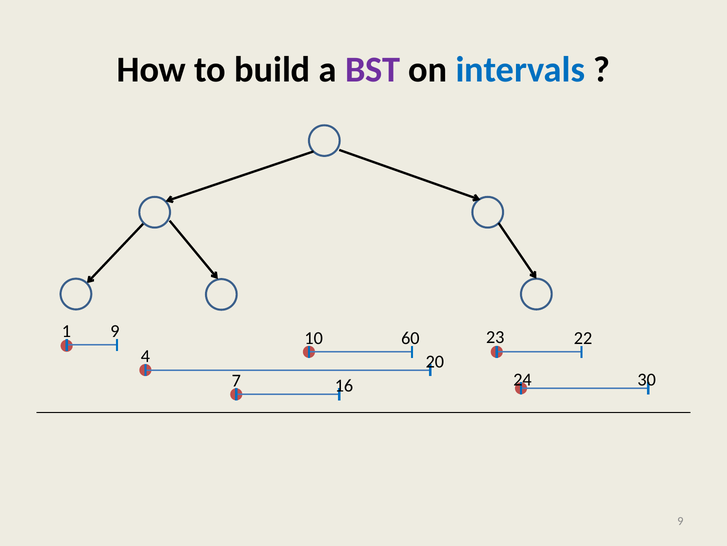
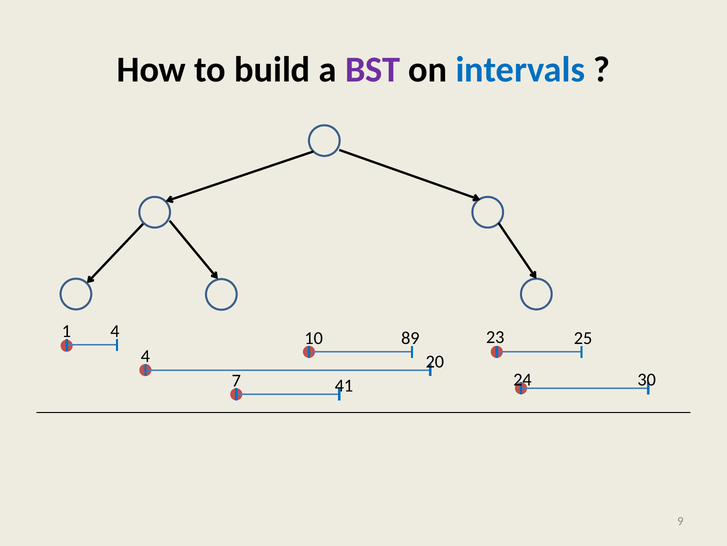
1 9: 9 -> 4 (115, 331)
60: 60 -> 89 (410, 338)
22: 22 -> 25 (583, 338)
16: 16 -> 41 (344, 385)
